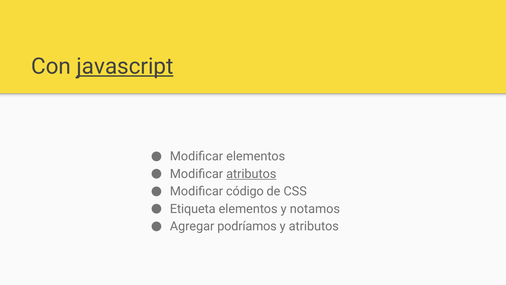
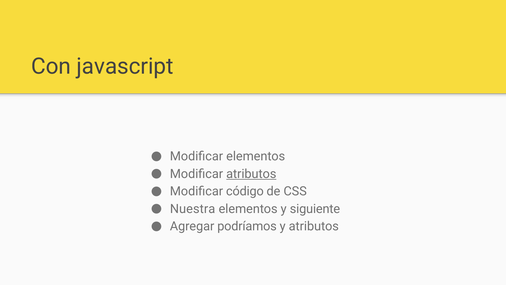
javascript underline: present -> none (125, 66)
Etiqueta: Etiqueta -> Nuestra (193, 209)
notamos: notamos -> siguiente (315, 209)
